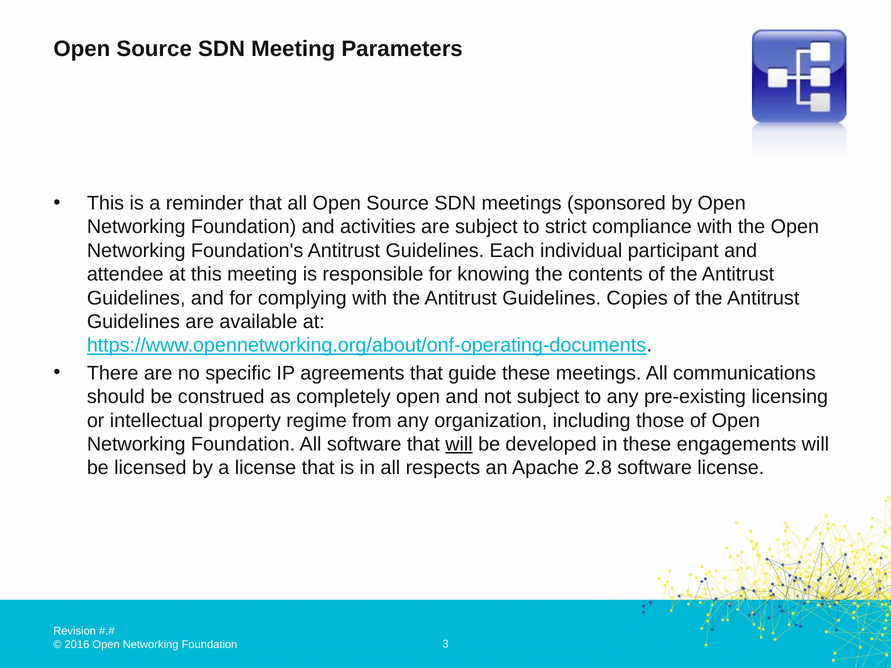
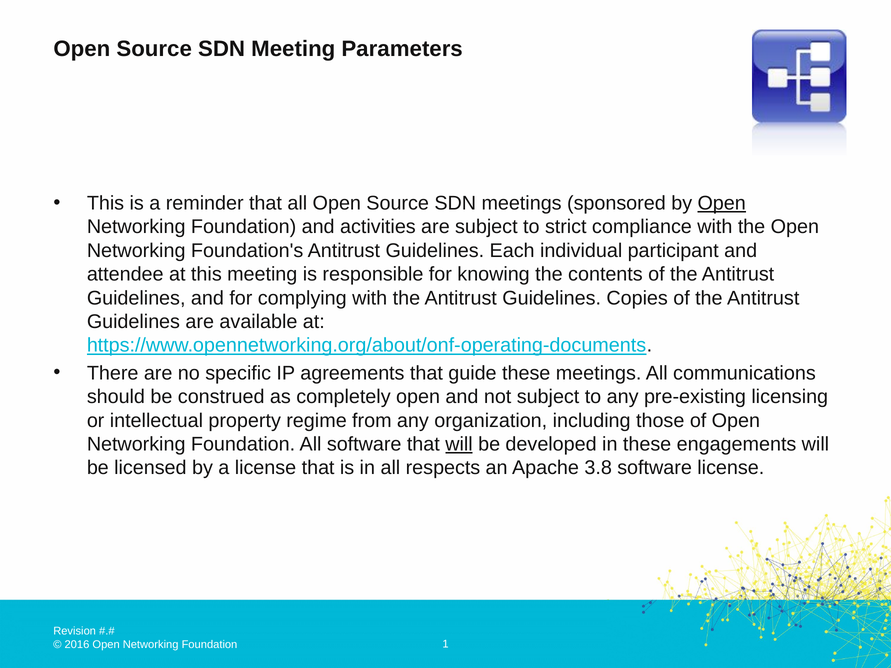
Open underline: none -> present (722, 203)
2.8: 2.8 -> 3.8 (598, 468)
3: 3 -> 1 (446, 645)
